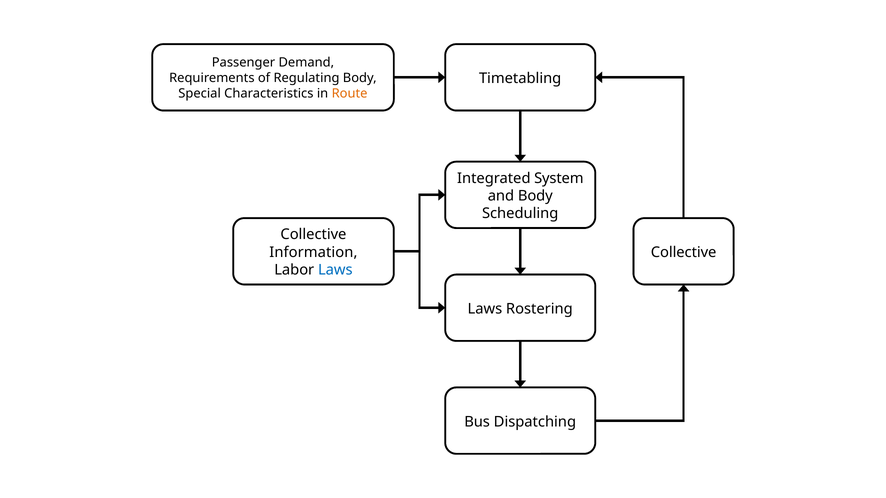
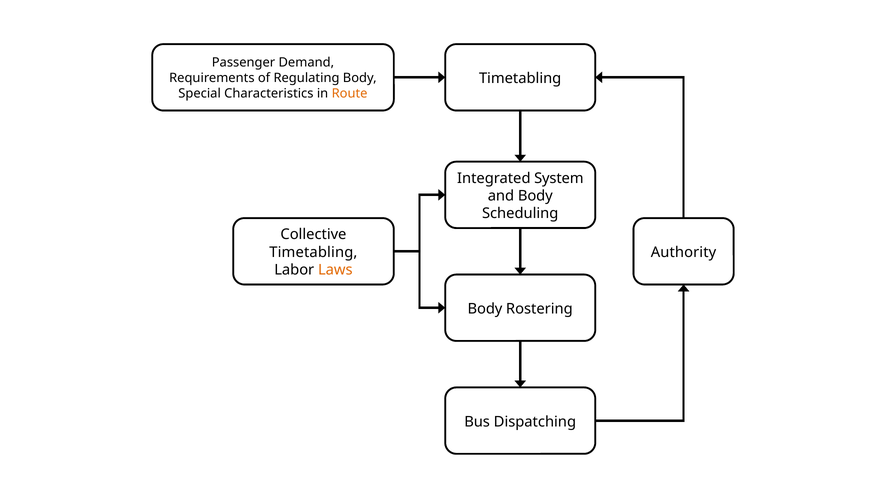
Information: Information -> Timetabling (313, 253)
Collective: Collective -> Authority (683, 253)
Laws colour: blue -> orange (335, 270)
Laws: Laws -> Body (485, 309)
